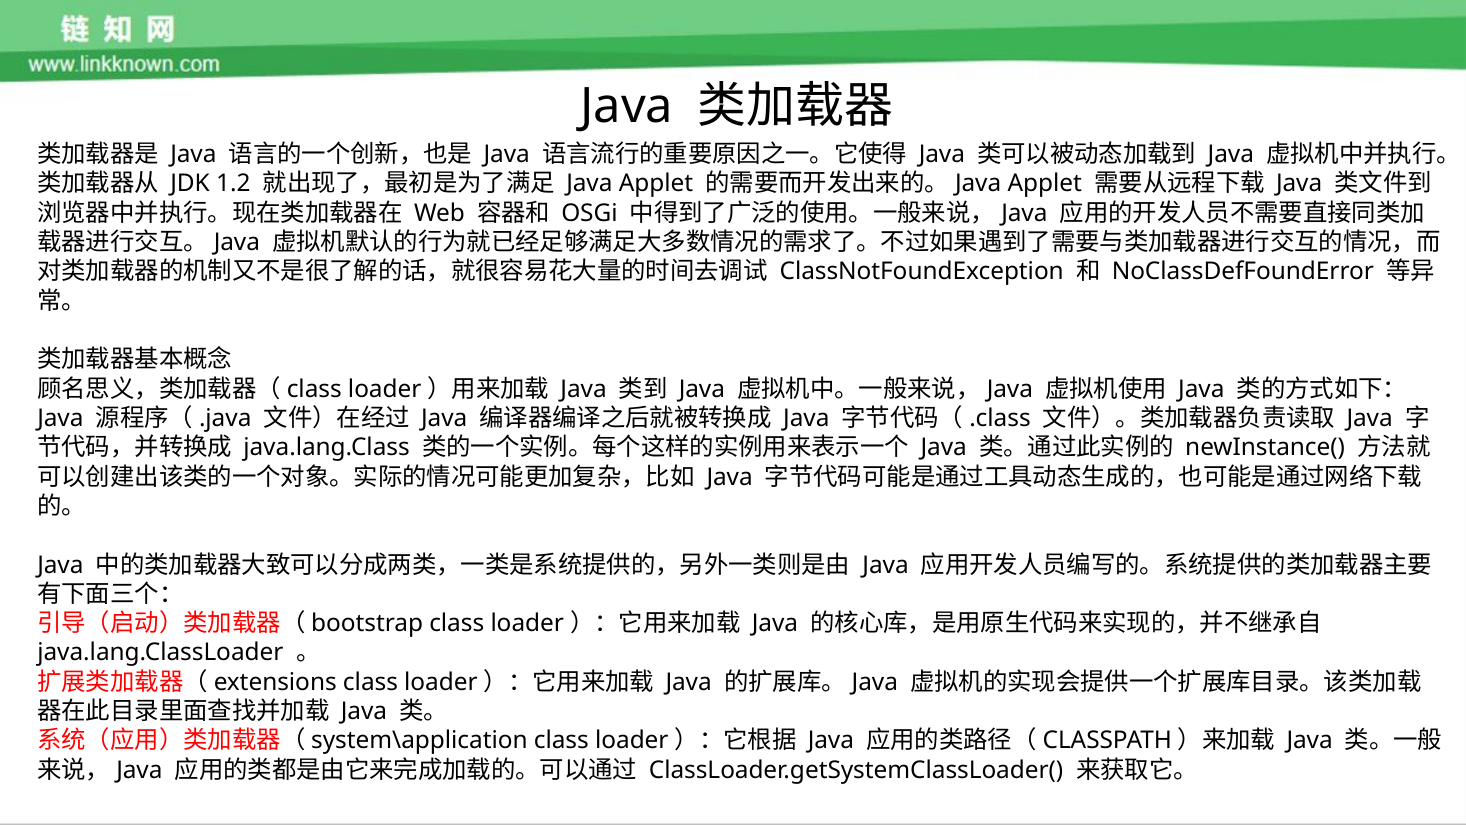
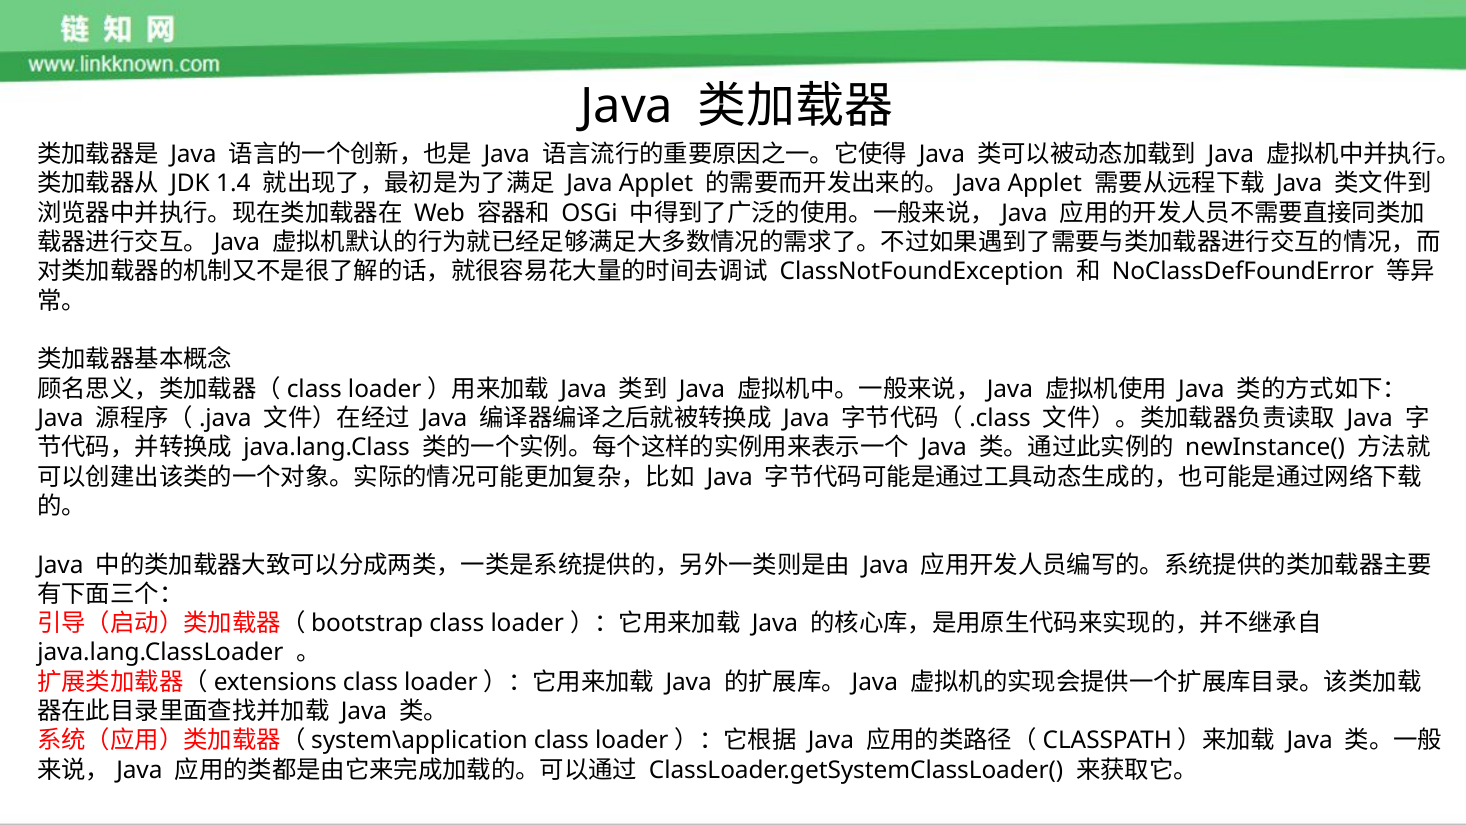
1.2: 1.2 -> 1.4 (233, 184)
